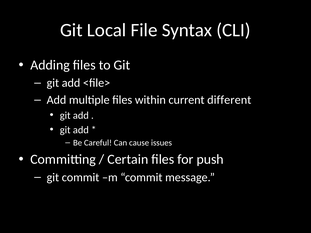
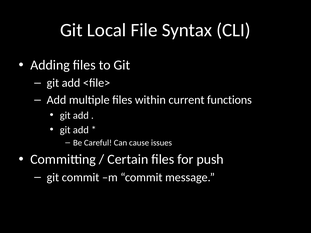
different: different -> functions (229, 100)
